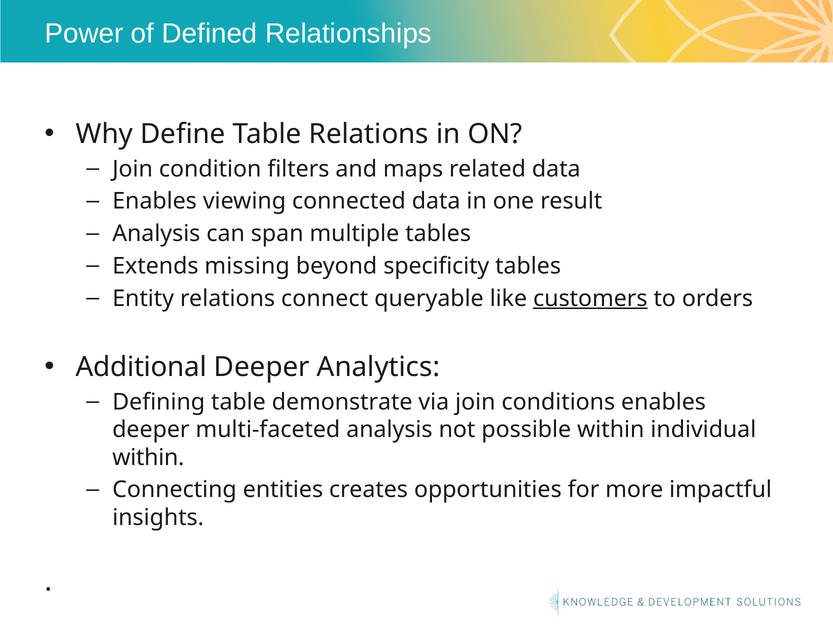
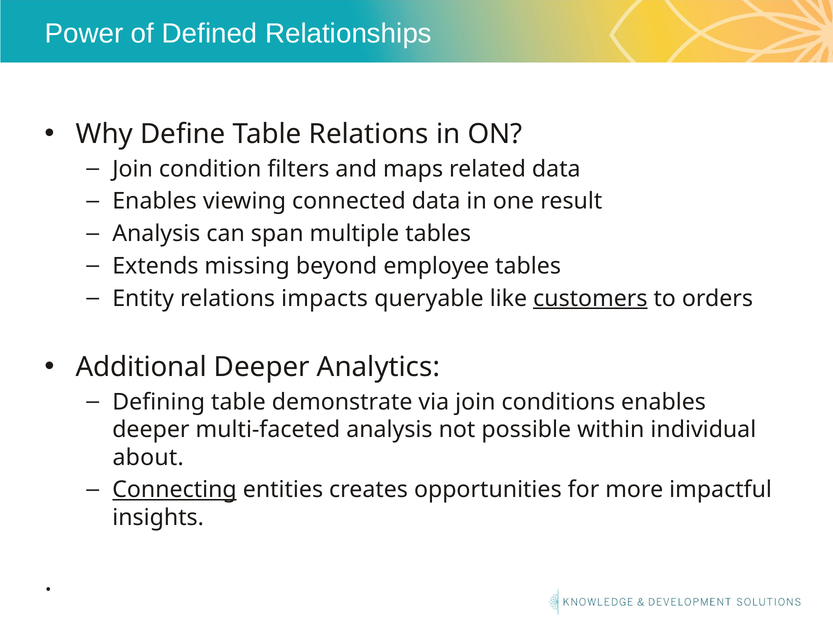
specificity: specificity -> employee (436, 266)
connect: connect -> impacts (325, 299)
within: within -> about (148, 458)
Connecting underline: none -> present (175, 490)
